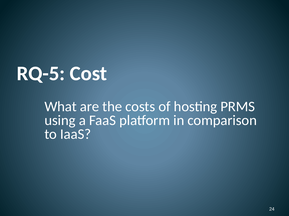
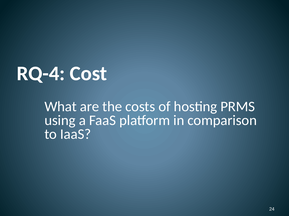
RQ-5: RQ-5 -> RQ-4 (41, 74)
